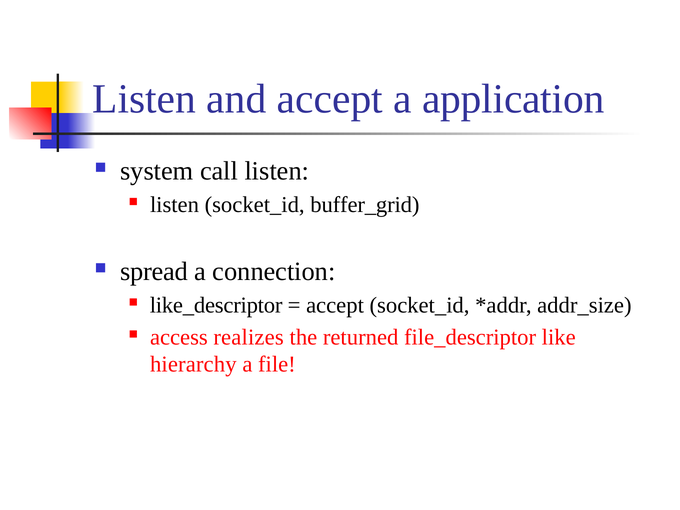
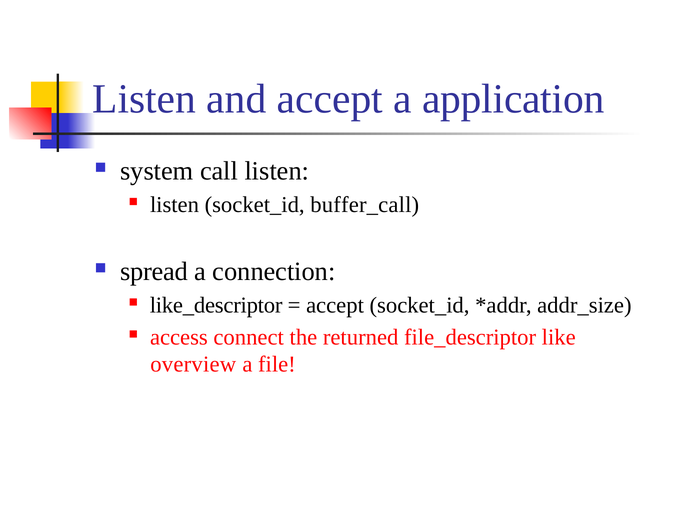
buffer_grid: buffer_grid -> buffer_call (365, 205)
realizes: realizes -> connect (249, 337)
hierarchy: hierarchy -> overview (193, 364)
